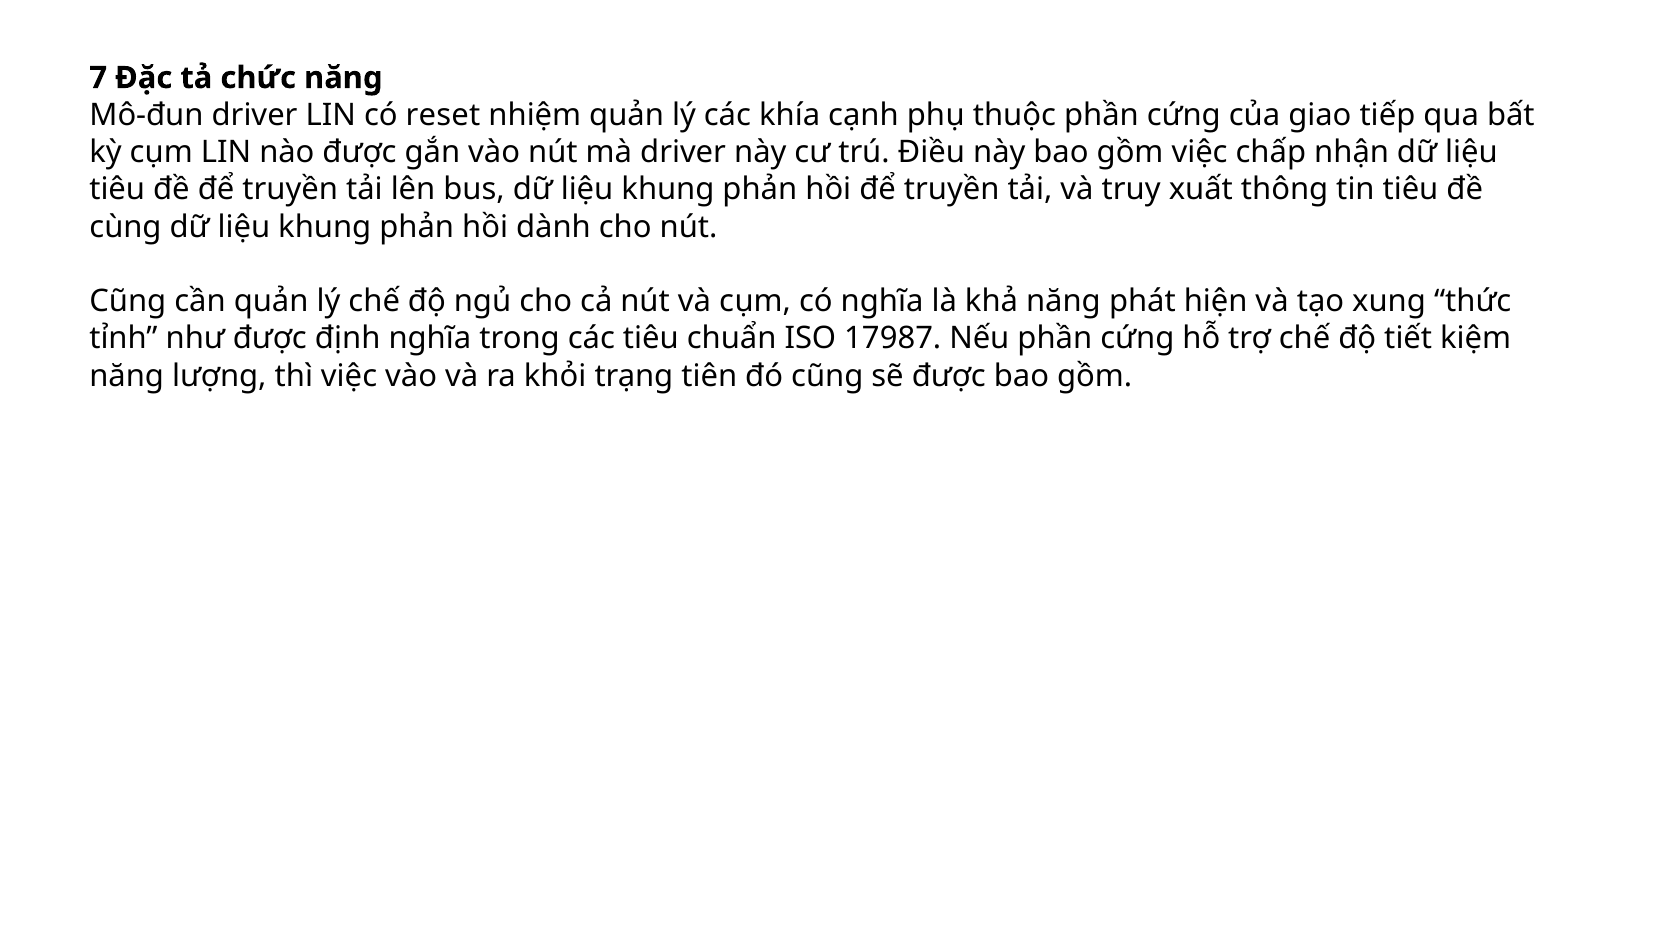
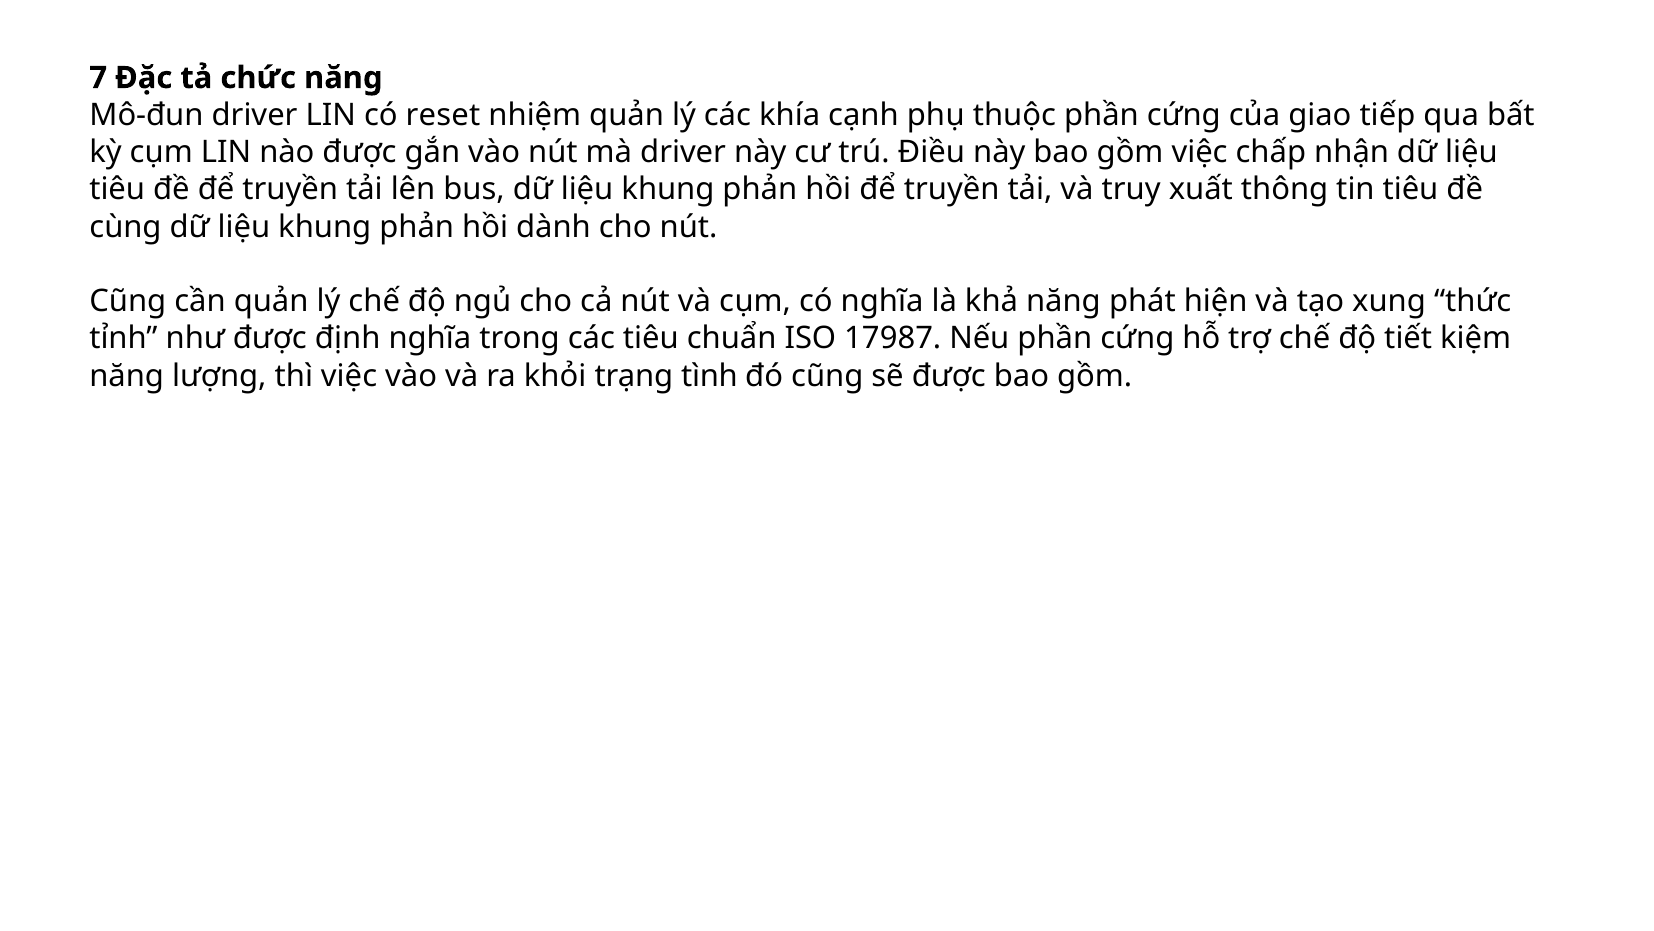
tiên: tiên -> tình (710, 376)
